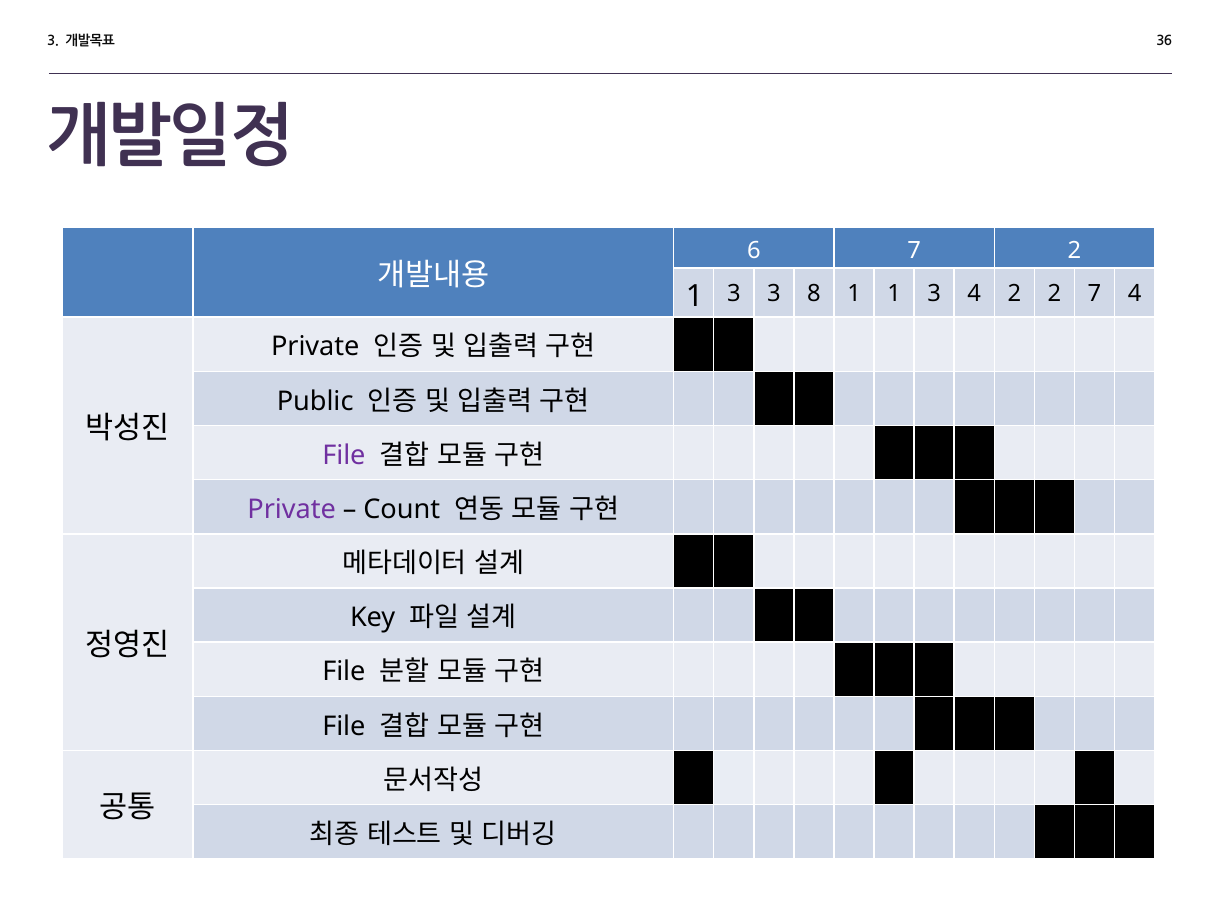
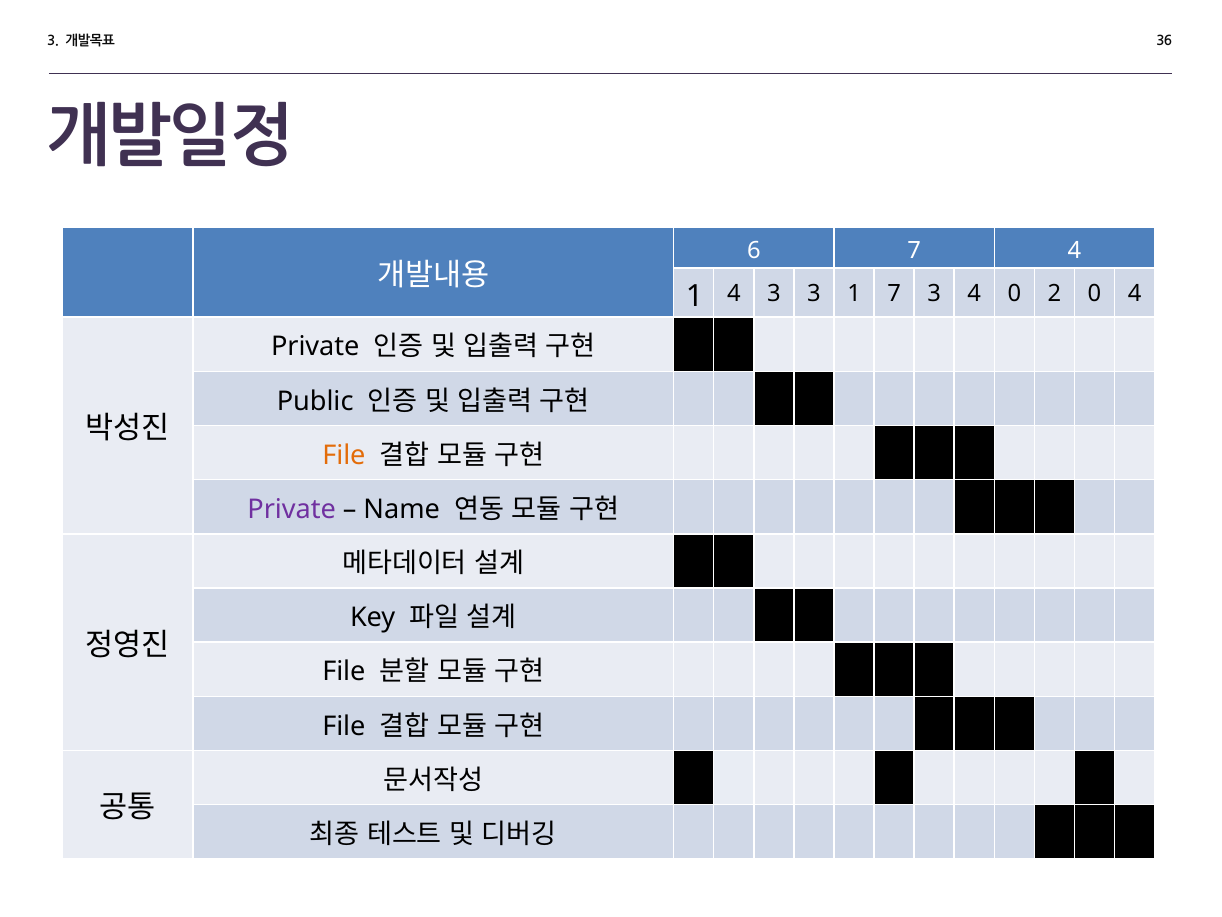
7 2: 2 -> 4 (1075, 251)
3: 3 -> 4 (734, 294)
3 8: 8 -> 3 (814, 294)
1 1: 1 -> 7 (894, 294)
4 2: 2 -> 0 (1014, 294)
2 7: 7 -> 0 (1095, 294)
File colour: purple -> orange (344, 455)
Count: Count -> Name (402, 509)
